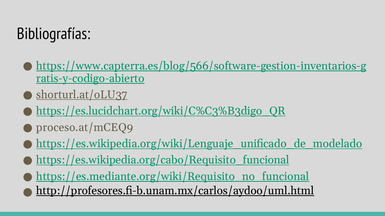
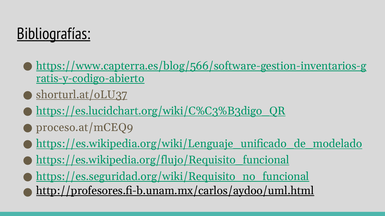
Bibliografías underline: none -> present (54, 34)
https://es.wikipedia.org/cabo/Requisito_funcional: https://es.wikipedia.org/cabo/Requisito_funcional -> https://es.wikipedia.org/flujo/Requisito_funcional (163, 160)
https://es.mediante.org/wiki/Requisito_no_funcional: https://es.mediante.org/wiki/Requisito_no_funcional -> https://es.seguridad.org/wiki/Requisito_no_funcional (173, 177)
